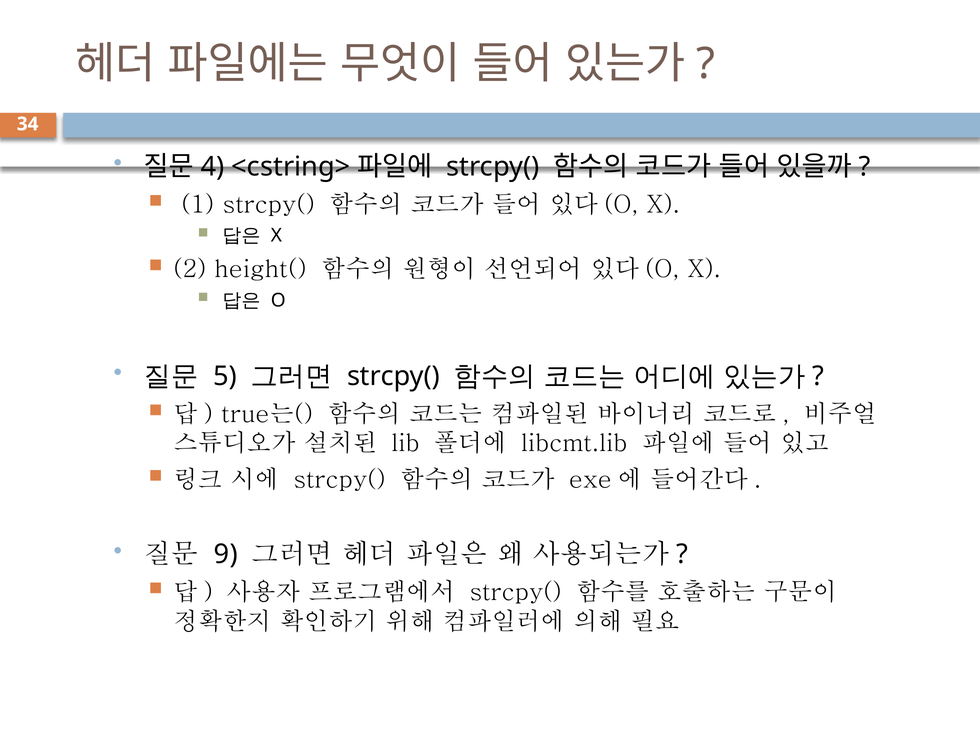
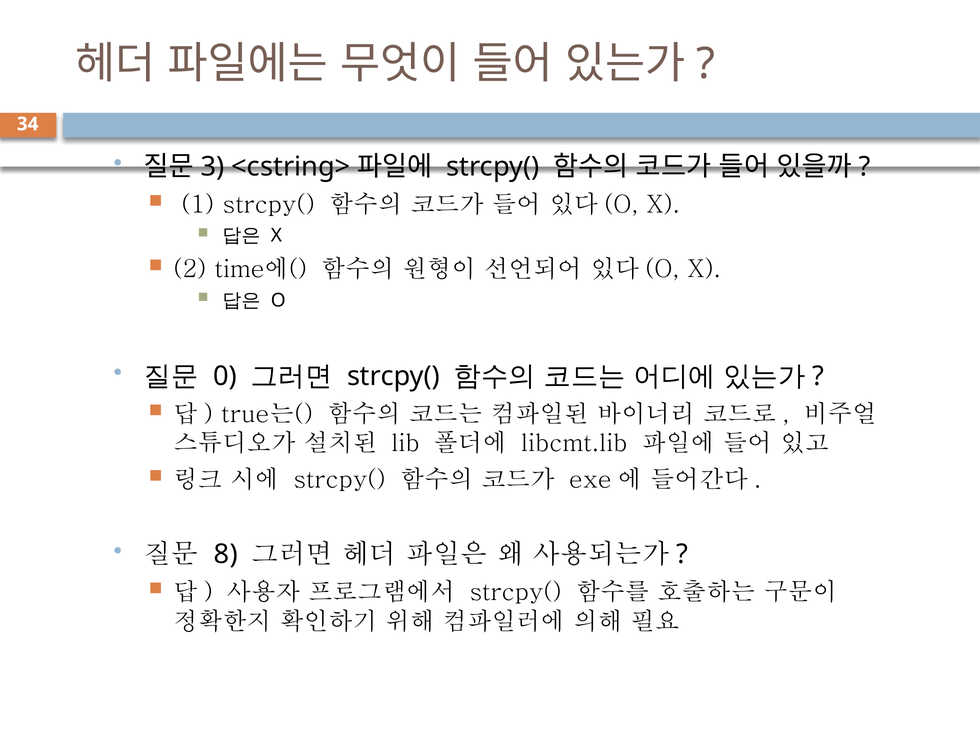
4: 4 -> 3 (212, 167)
height(: height( -> time에( (261, 269)
5: 5 -> 0 (225, 376)
9: 9 -> 8 (226, 554)
